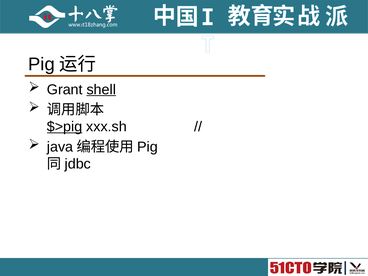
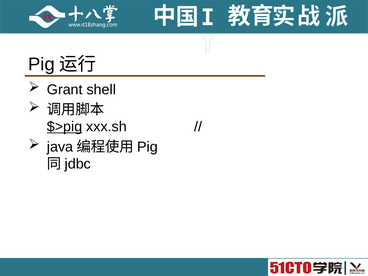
shell underline: present -> none (101, 90)
